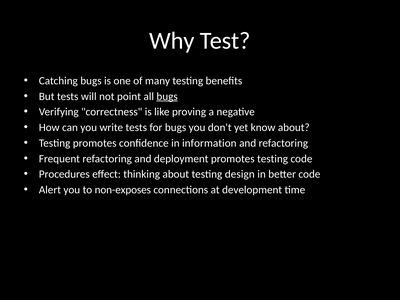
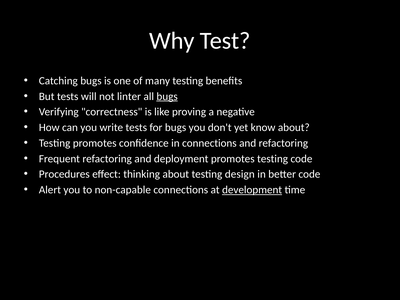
point: point -> linter (129, 96)
in information: information -> connections (209, 143)
non-exposes: non-exposes -> non-capable (123, 190)
development underline: none -> present (252, 190)
